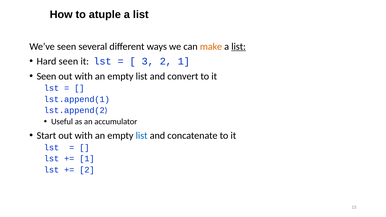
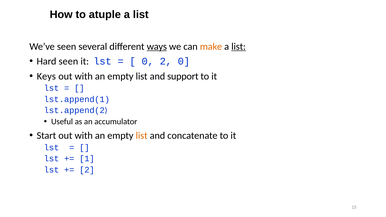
ways underline: none -> present (157, 46)
3: 3 -> 0 (148, 61)
2 1: 1 -> 0 (184, 61)
Seen: Seen -> Keys (46, 76)
convert: convert -> support (183, 76)
list colour: blue -> orange (142, 136)
